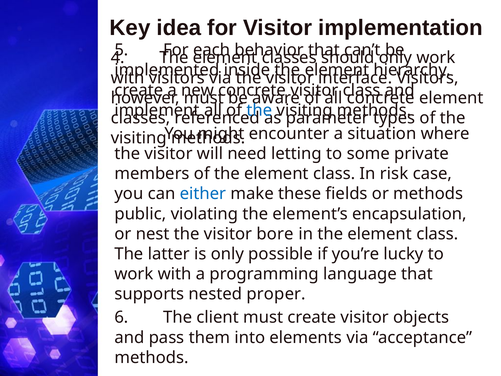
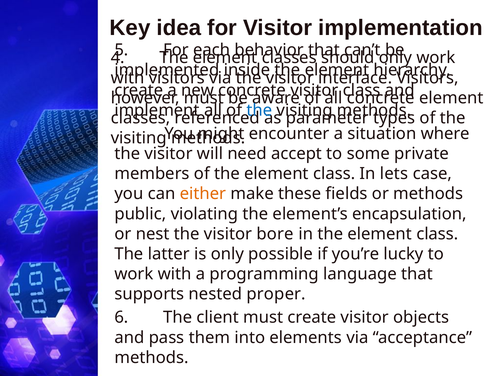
letting: letting -> accept (297, 154)
risk: risk -> lets (394, 174)
either colour: blue -> orange (203, 194)
